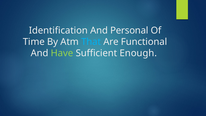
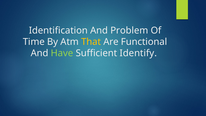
Personal: Personal -> Problem (129, 30)
That colour: light blue -> yellow (91, 42)
Enough: Enough -> Identify (138, 53)
